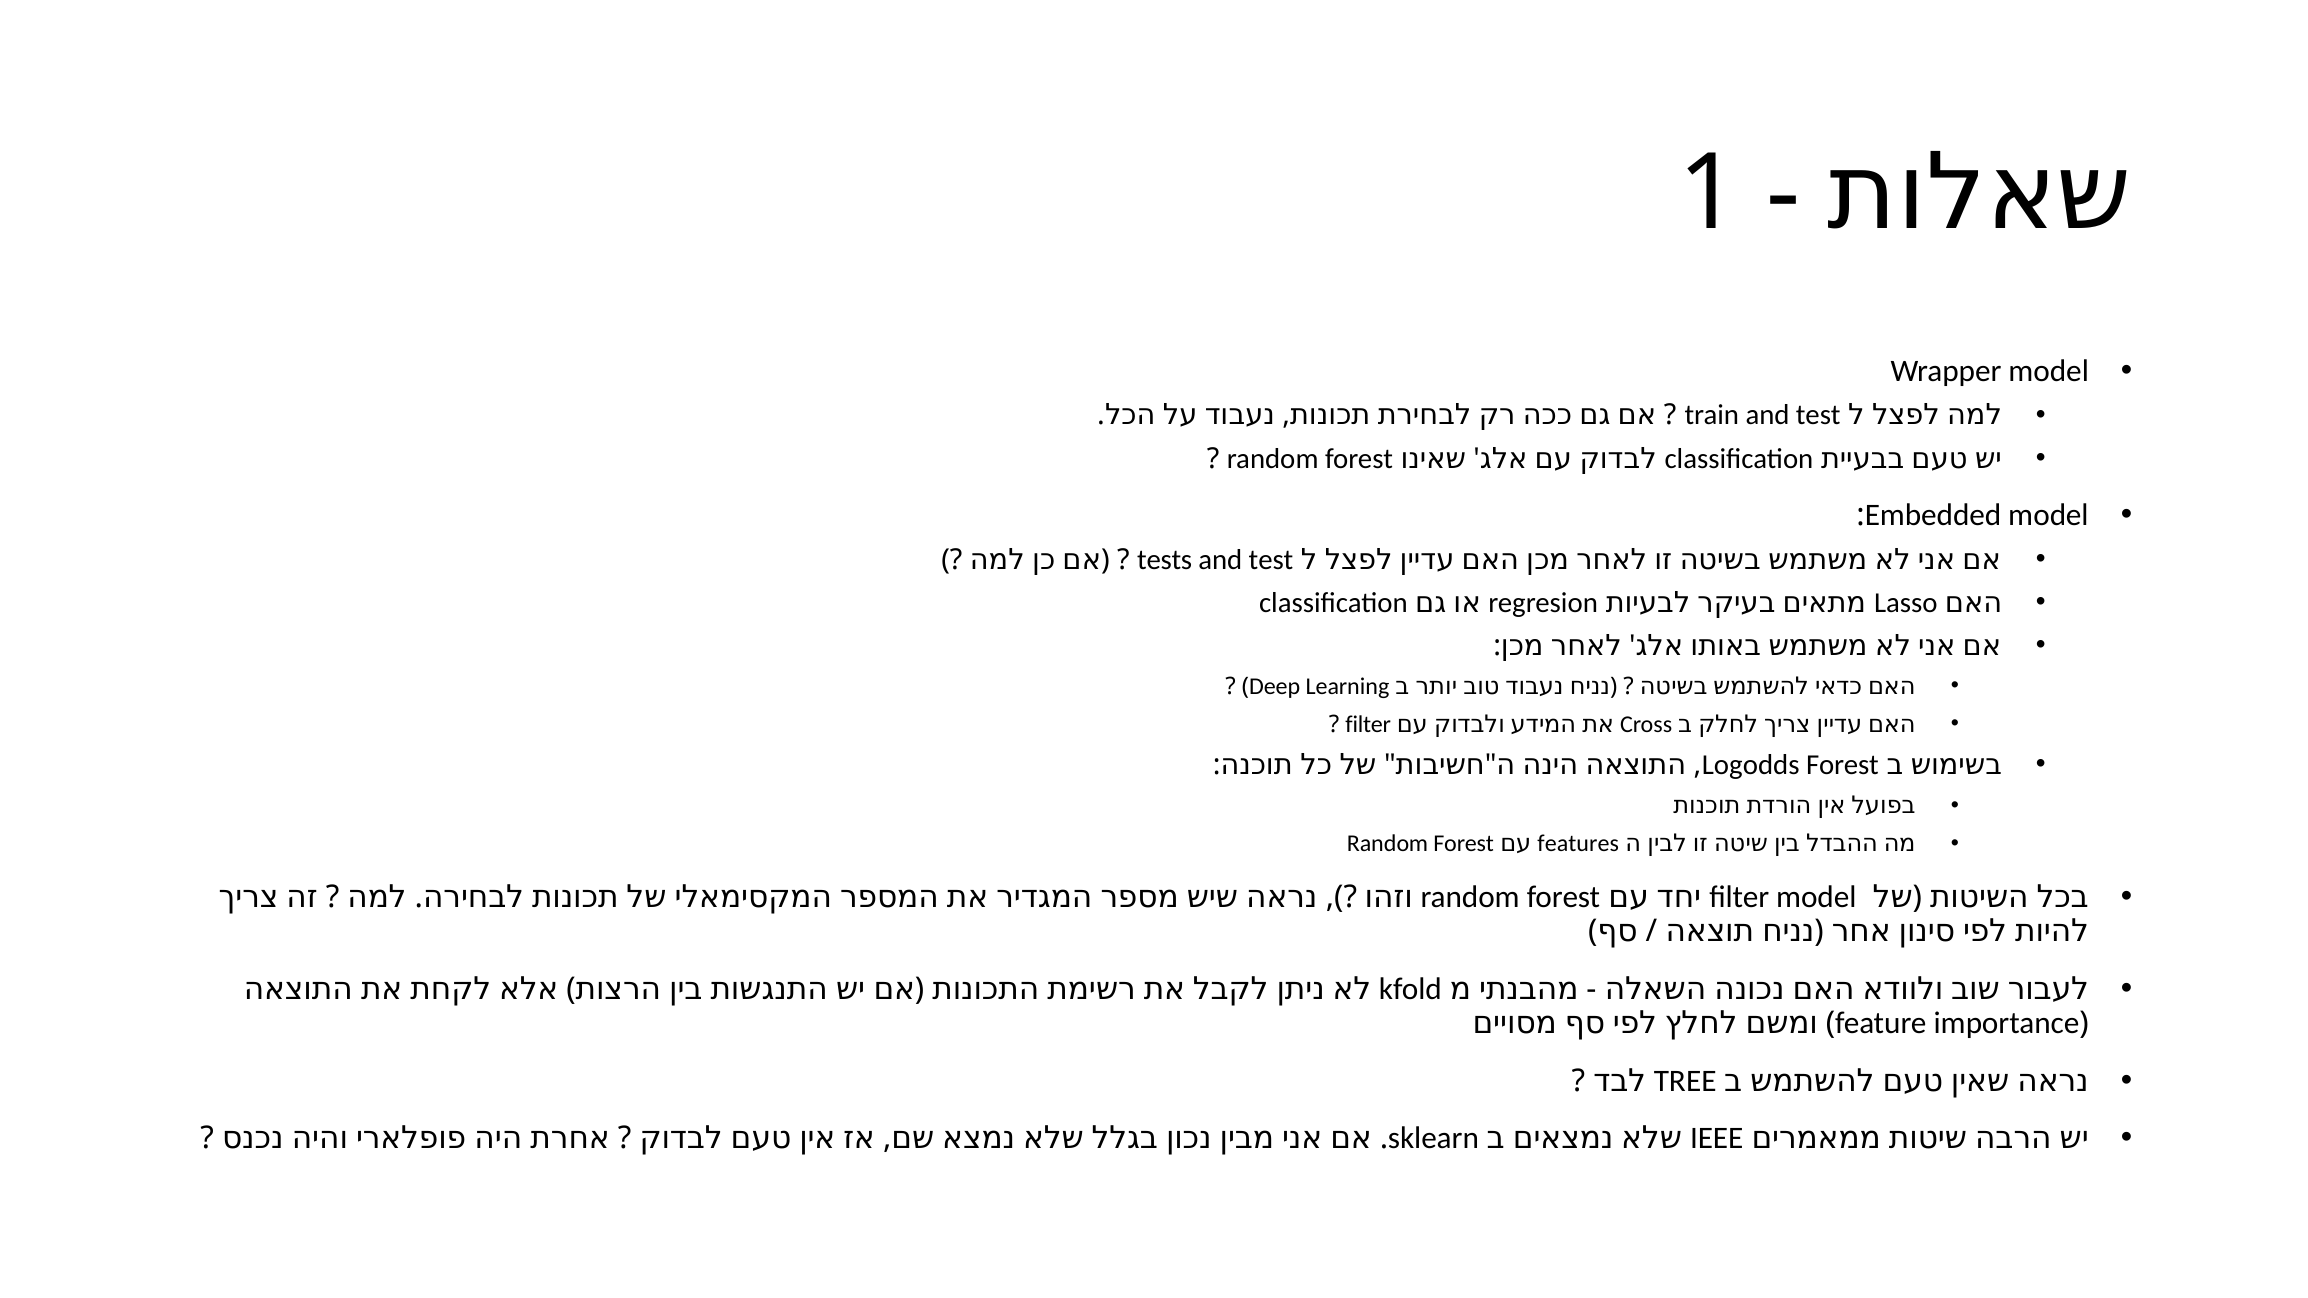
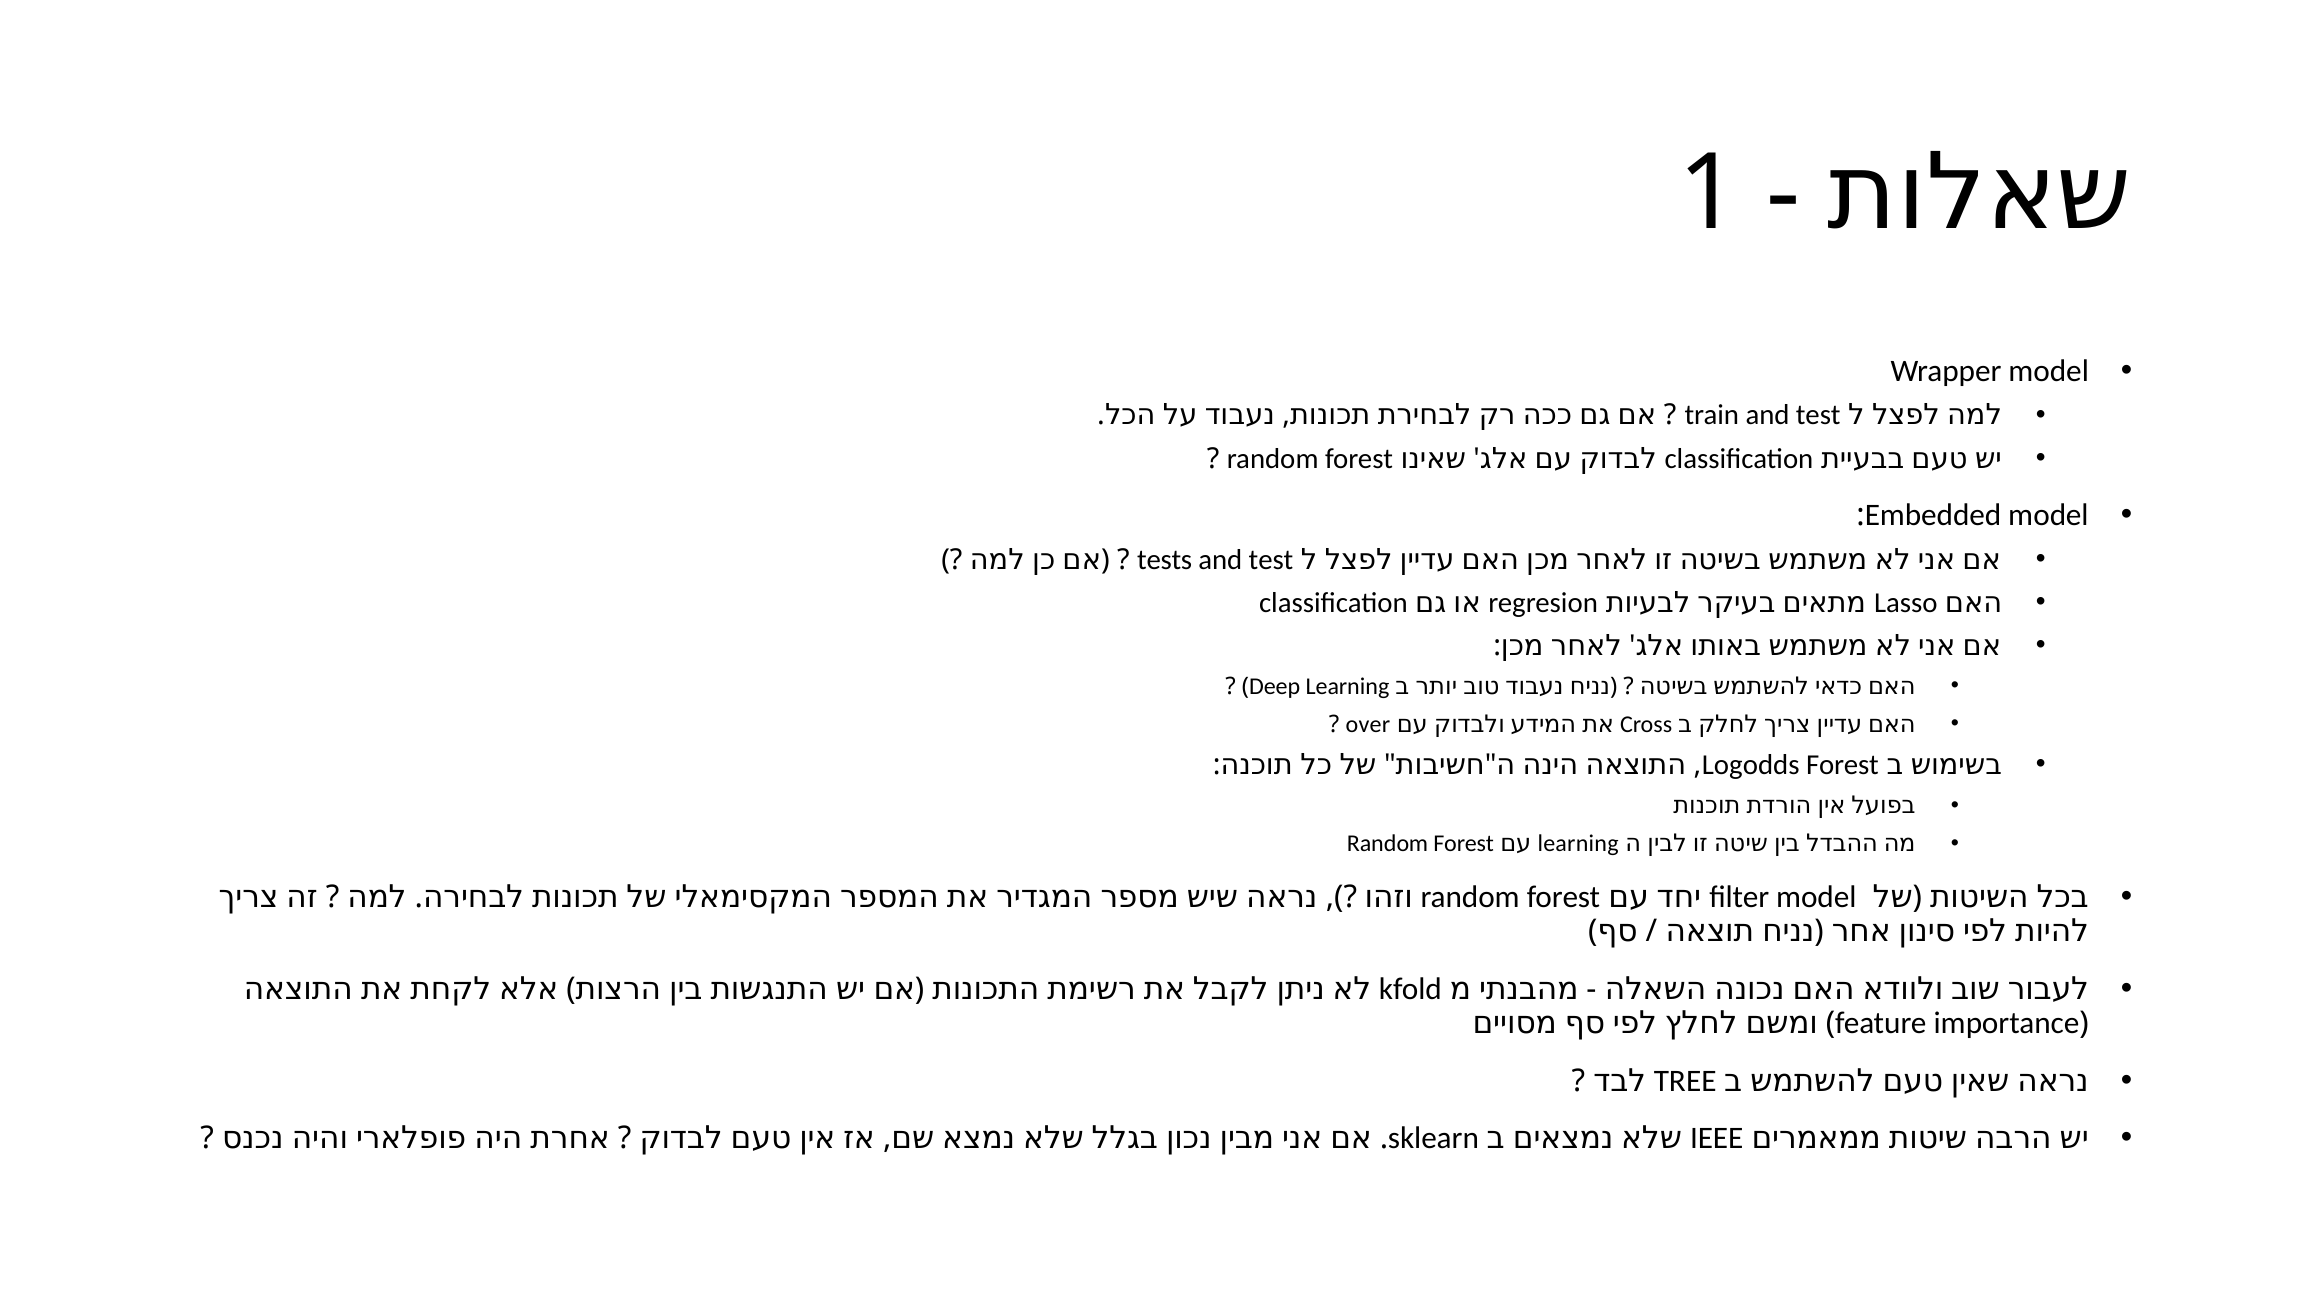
filter: filter -> over (1368, 724)
features: features -> learning (1578, 844)
